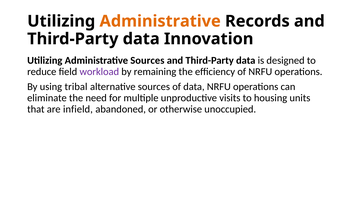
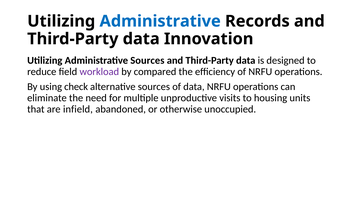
Administrative colour: orange -> blue (160, 21)
remaining: remaining -> compared (155, 72)
tribal: tribal -> check (76, 87)
